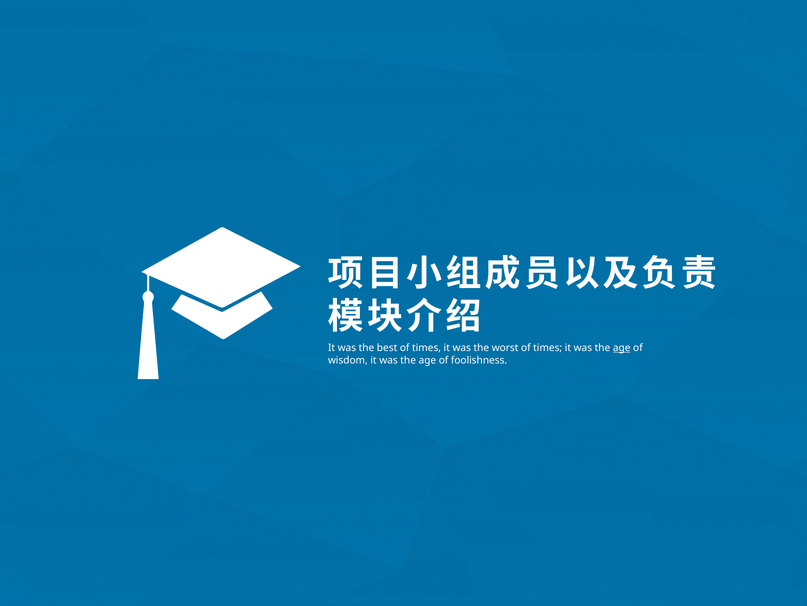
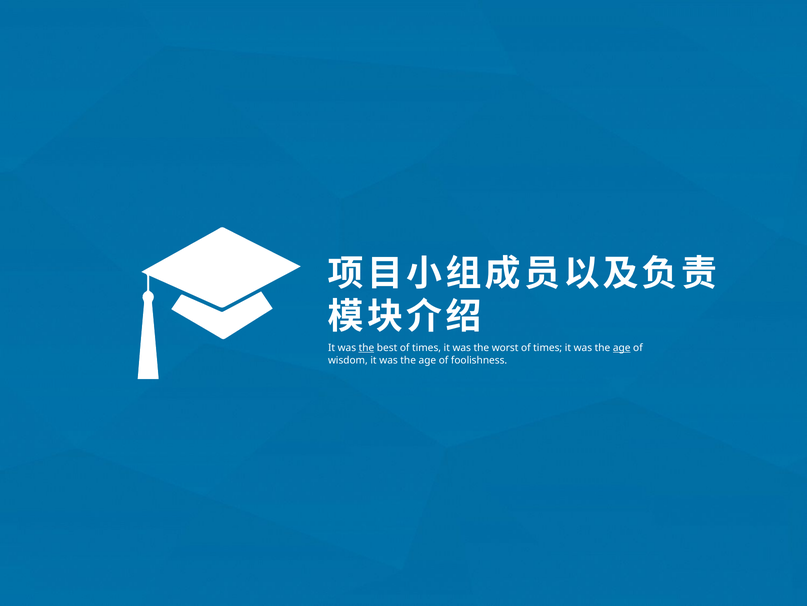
the underline: none -> present (366, 348)
